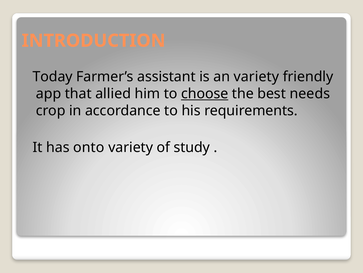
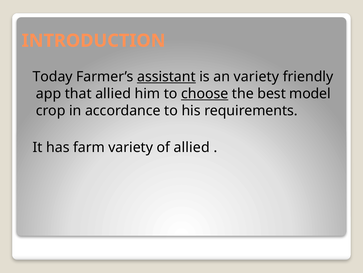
assistant underline: none -> present (166, 77)
needs: needs -> model (310, 94)
onto: onto -> farm (89, 147)
of study: study -> allied (192, 147)
